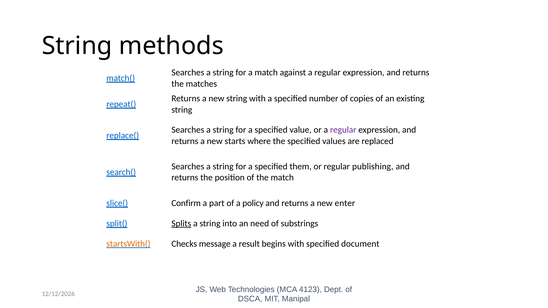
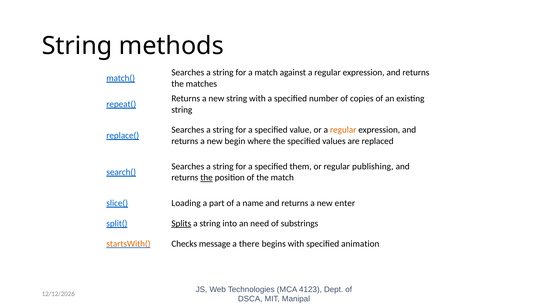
regular colour: purple -> orange (343, 130)
starts: starts -> begin (235, 141)
the underline: none -> present (207, 178)
Confirm: Confirm -> Loading (186, 203)
policy: policy -> name (253, 203)
result: result -> there (249, 244)
document: document -> animation (360, 244)
